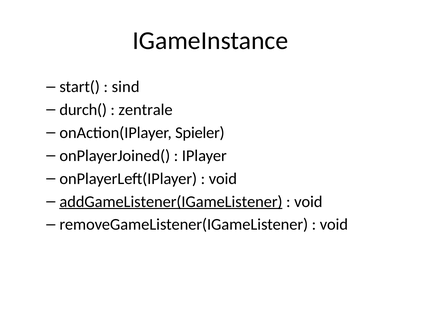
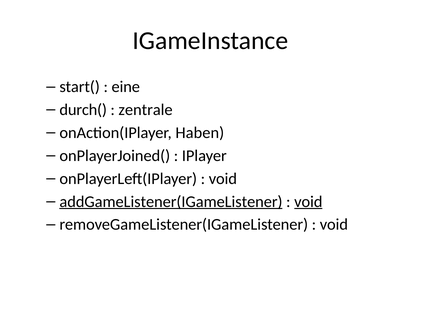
sind: sind -> eine (126, 87)
Spieler: Spieler -> Haben (200, 133)
void underline: none -> present (308, 201)
